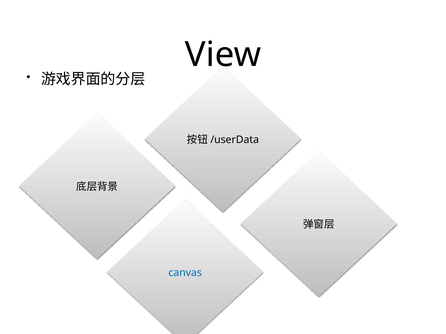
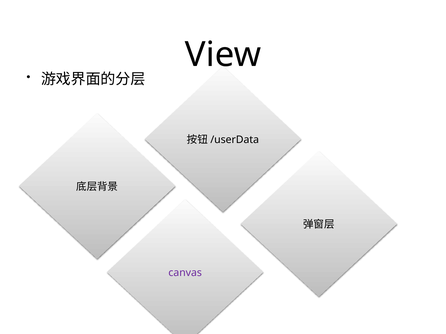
canvas colour: blue -> purple (185, 273)
